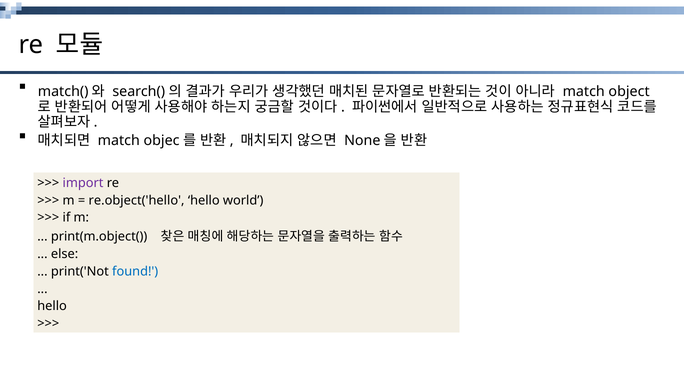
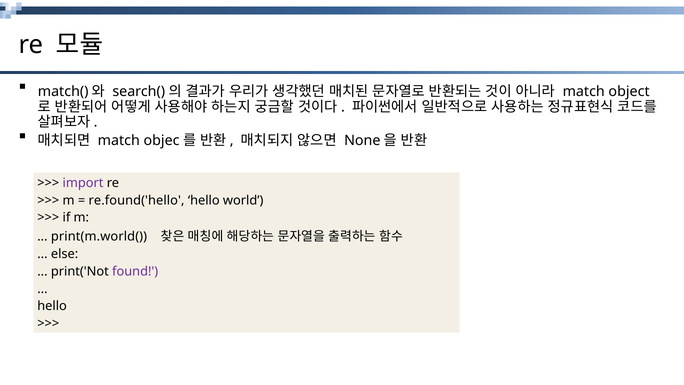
re.object('hello: re.object('hello -> re.found('hello (137, 200)
print(m.object(: print(m.object( -> print(m.world( (99, 236)
found colour: blue -> purple (135, 271)
